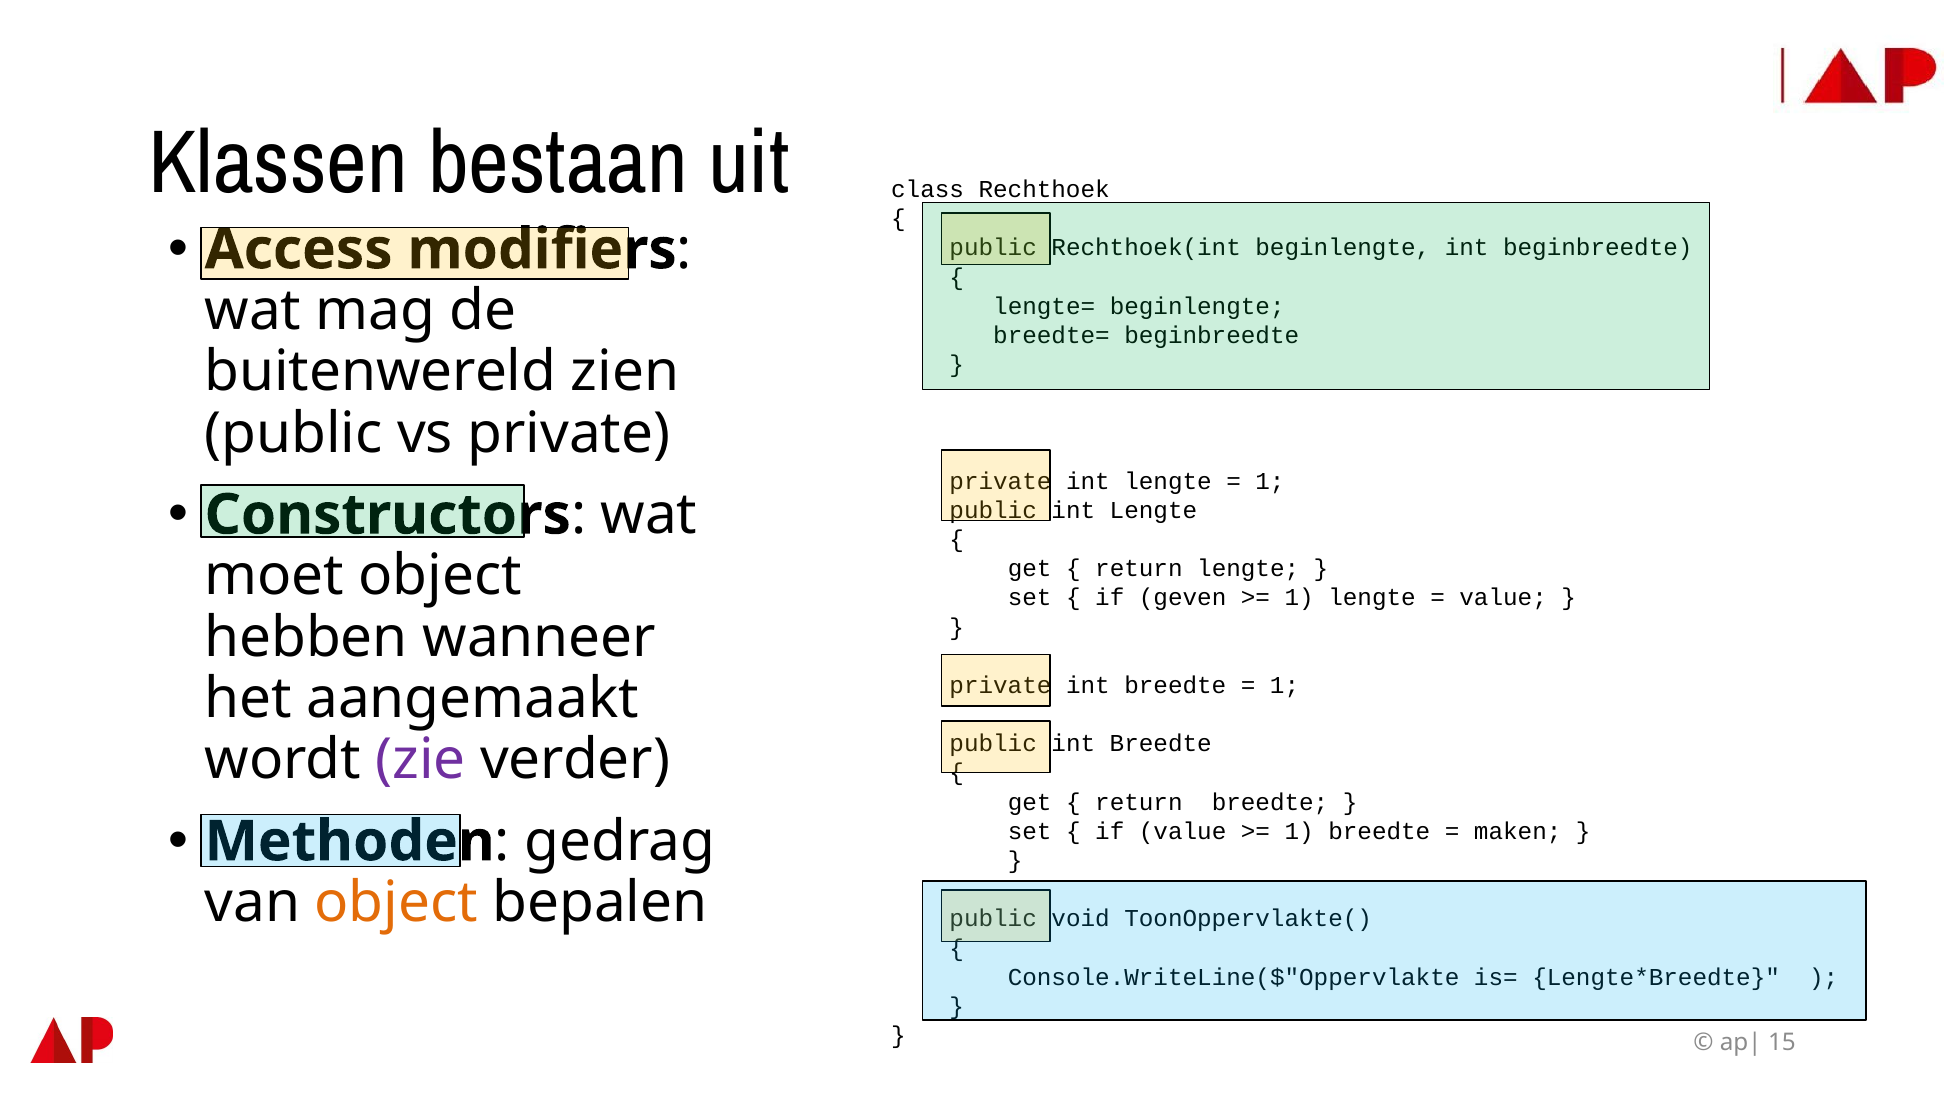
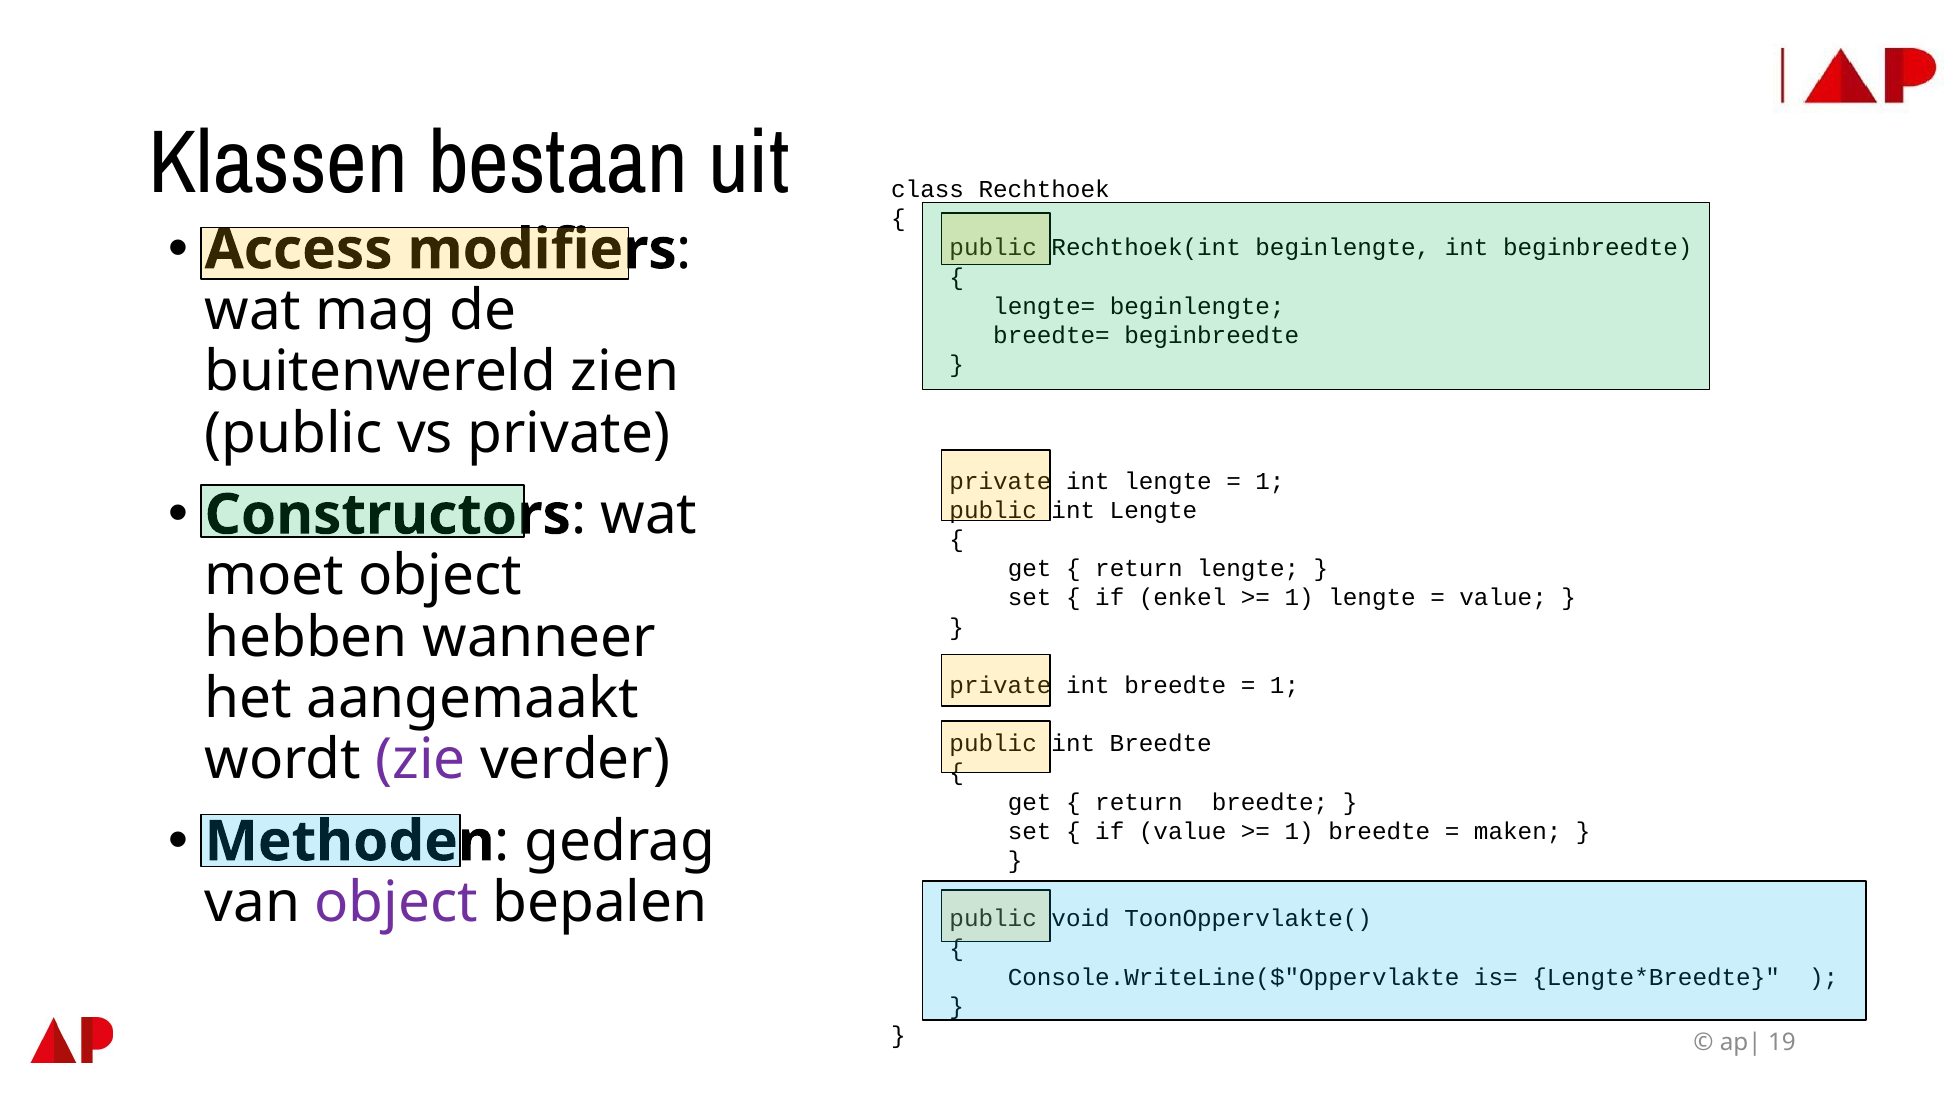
geven: geven -> enkel (1183, 598)
object colour: orange -> purple (396, 902)
15: 15 -> 19 (1782, 1042)
